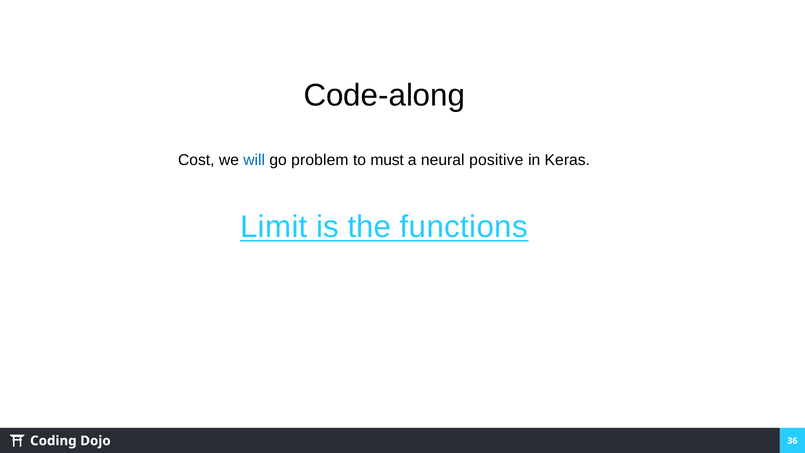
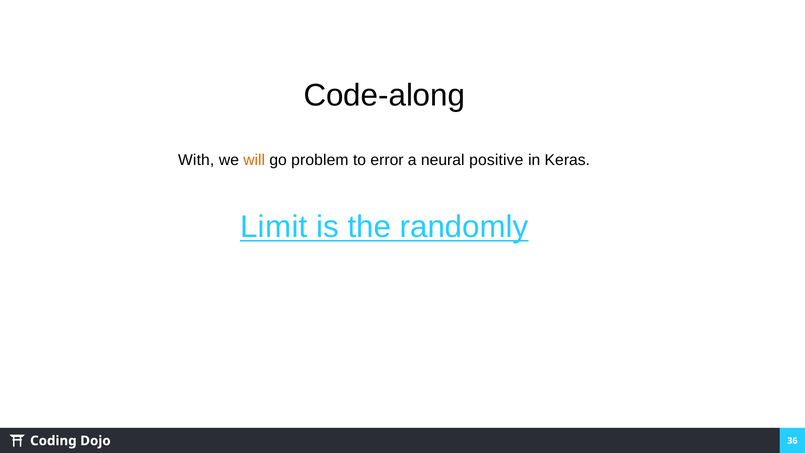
Cost: Cost -> With (196, 160)
will colour: blue -> orange (254, 160)
must: must -> error (387, 160)
functions: functions -> randomly (464, 227)
